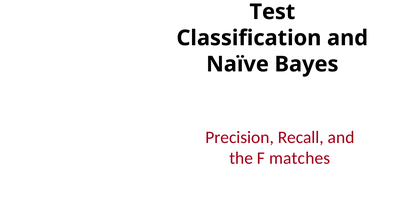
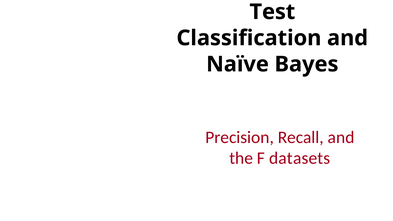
matches: matches -> datasets (300, 158)
